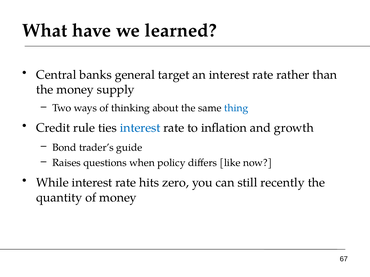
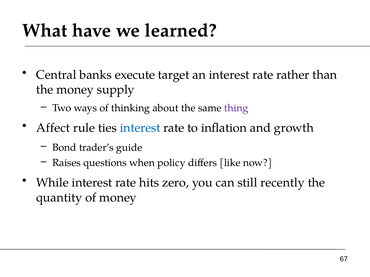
general: general -> execute (135, 75)
thing colour: blue -> purple (236, 108)
Credit: Credit -> Affect (53, 128)
